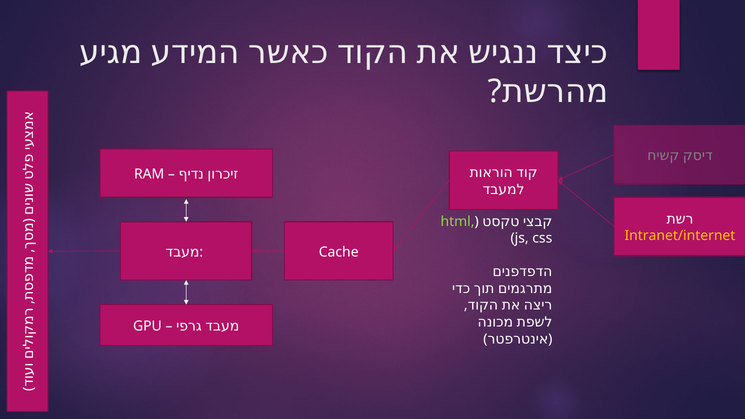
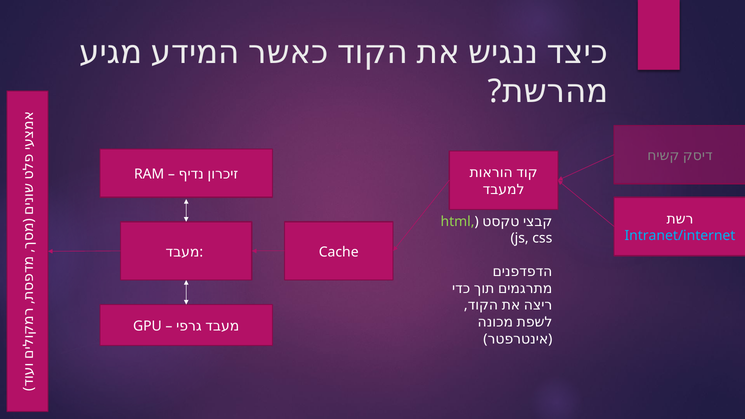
Intranet/internet colour: yellow -> light blue (680, 236)
